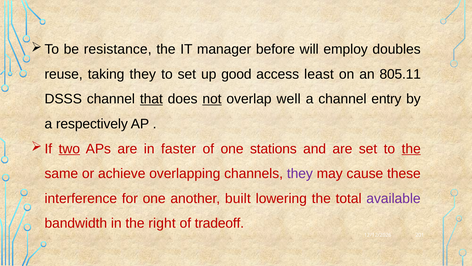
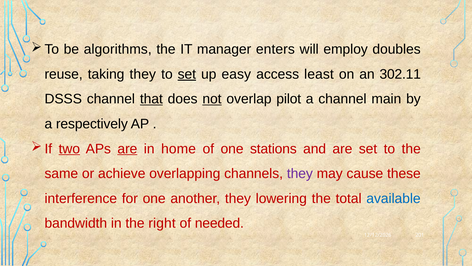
resistance: resistance -> algorithms (118, 49)
before: before -> enters (275, 49)
set underline: none -> present (187, 74)
good: good -> easy (236, 74)
805.11: 805.11 -> 302.11 (400, 74)
well: well -> pilot (289, 99)
entry: entry -> main (386, 99)
are underline: none -> present (127, 149)
faster: faster -> home (179, 149)
the underline: present -> none (411, 149)
another built: built -> they (238, 198)
available colour: purple -> blue (394, 198)
tradeoff: tradeoff -> needed (219, 223)
